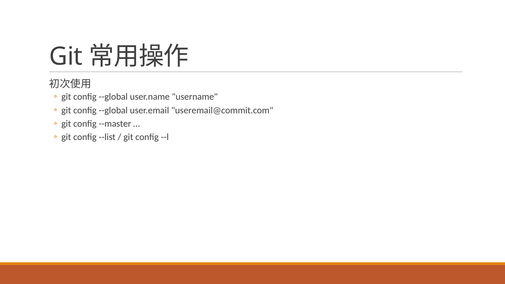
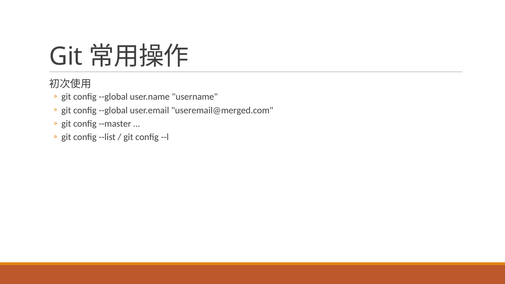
useremail@commit.com: useremail@commit.com -> useremail@merged.com (222, 110)
